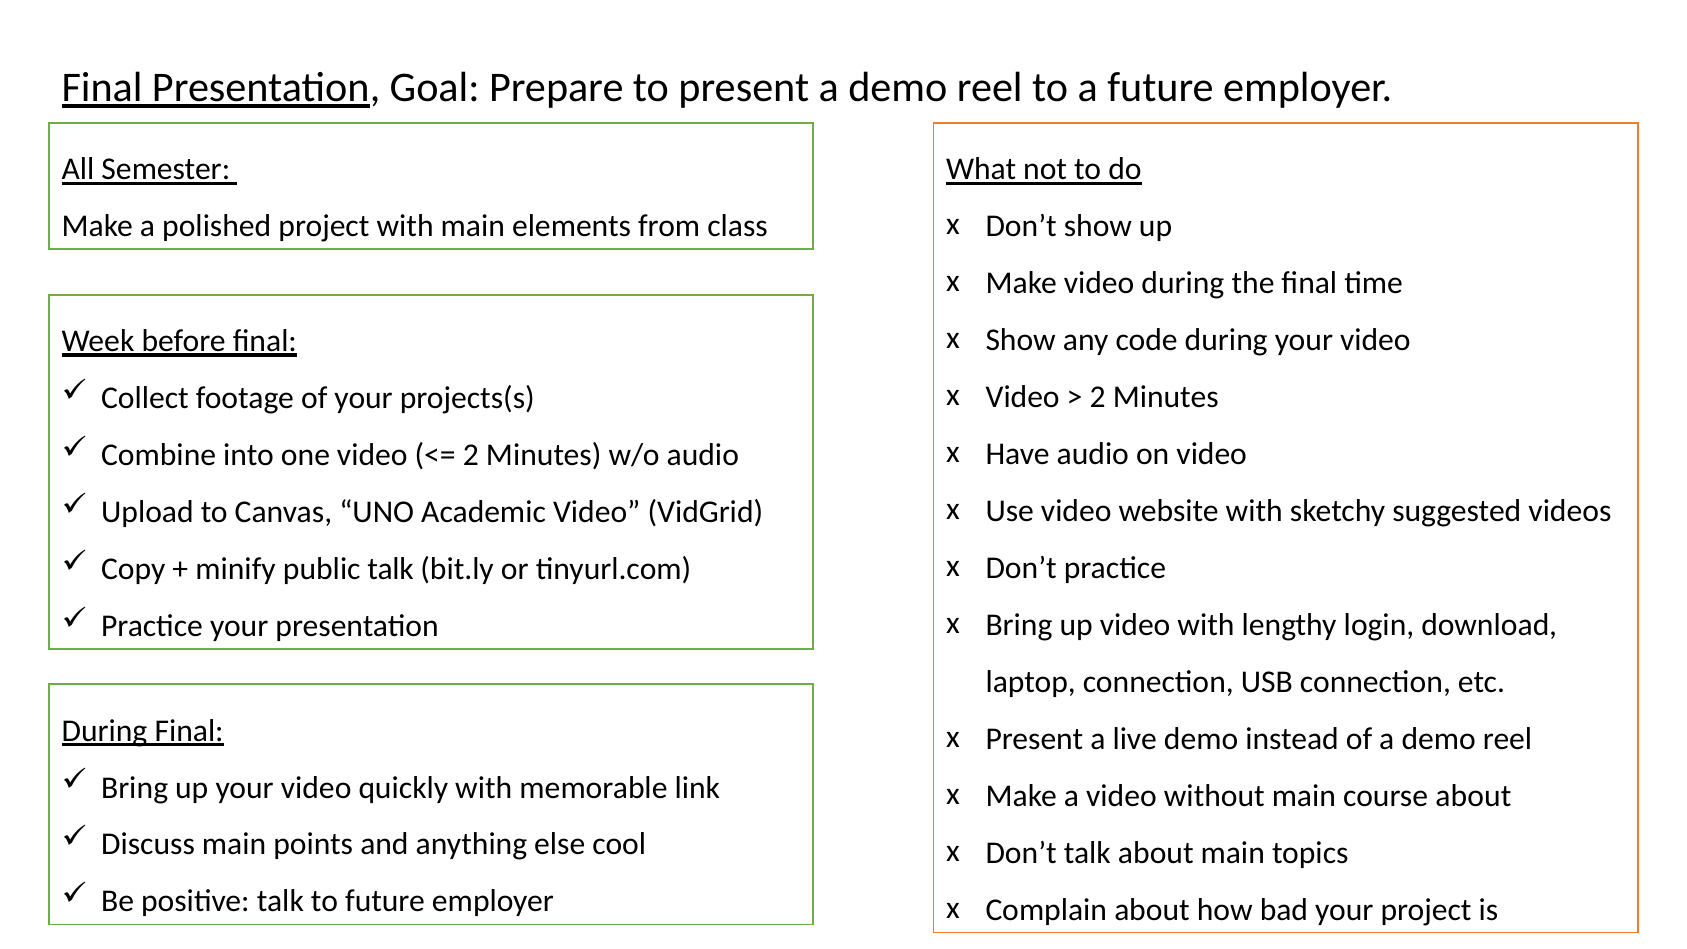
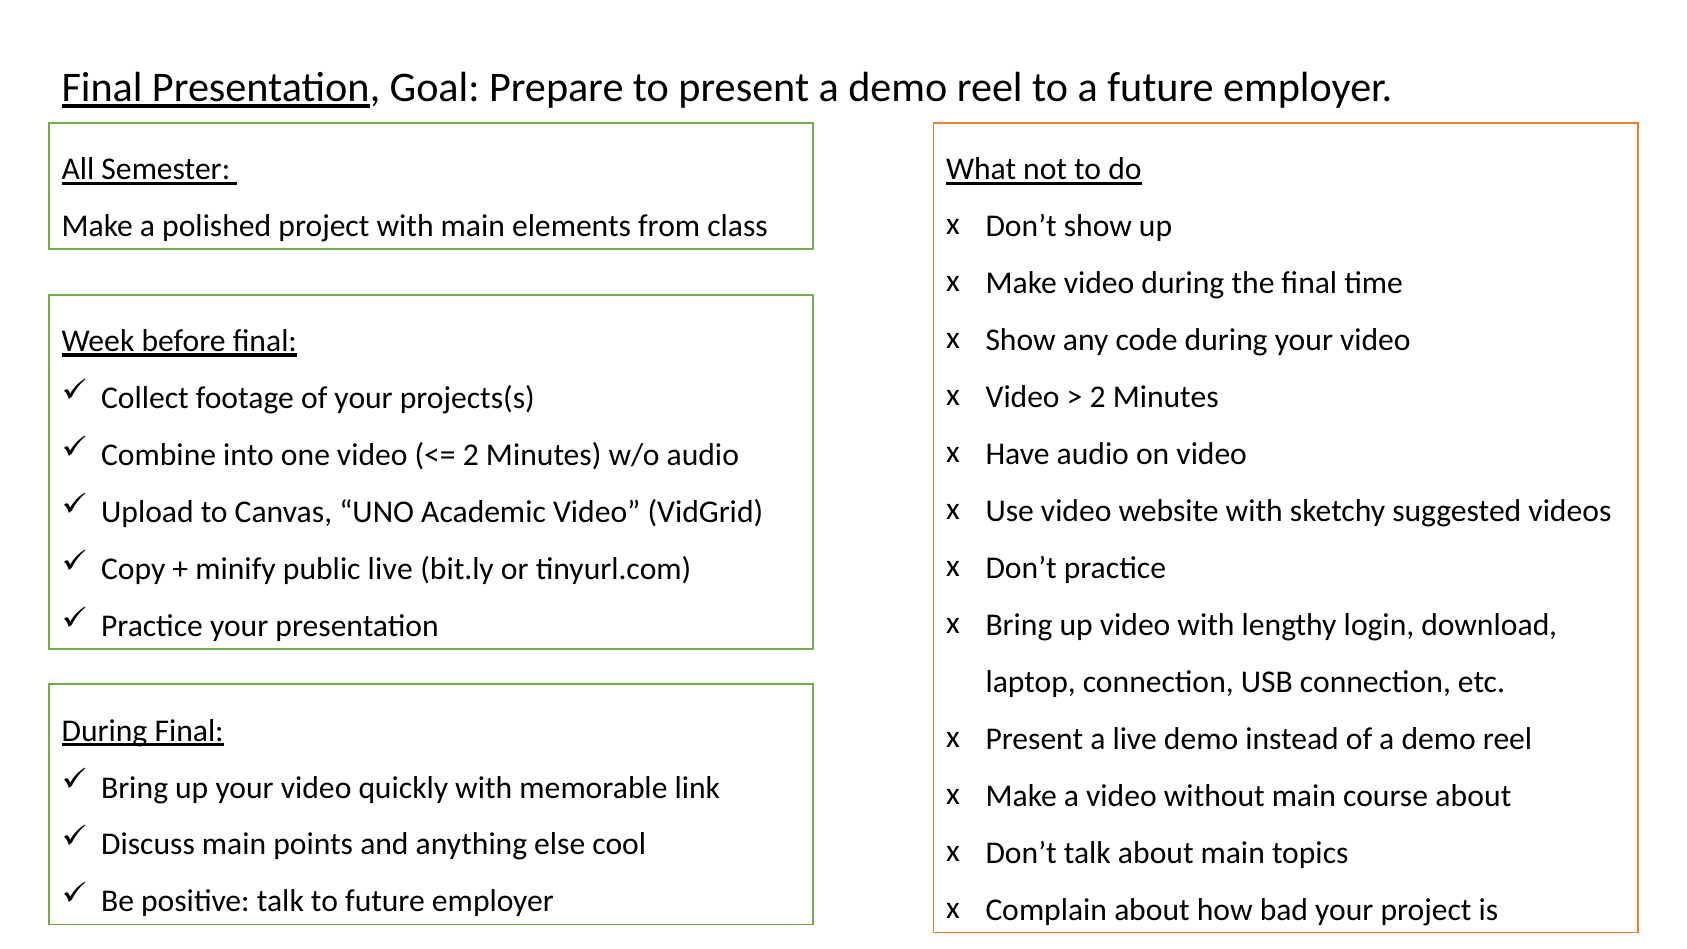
public talk: talk -> live (390, 569)
